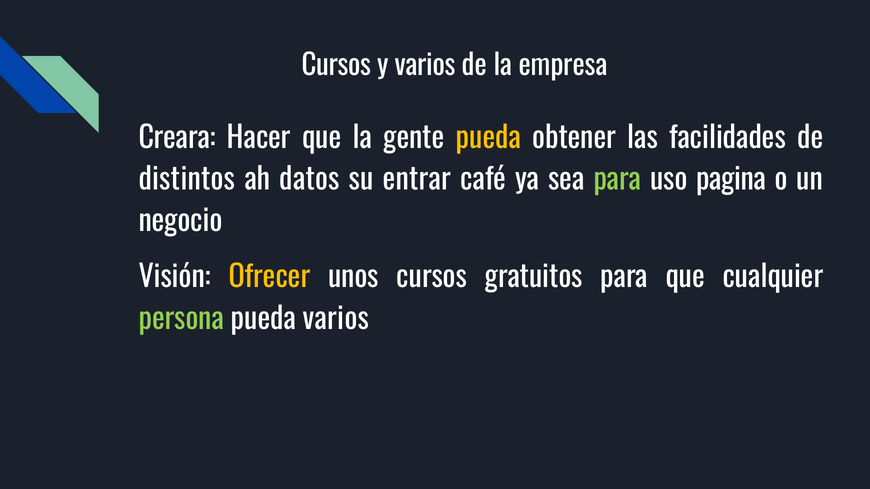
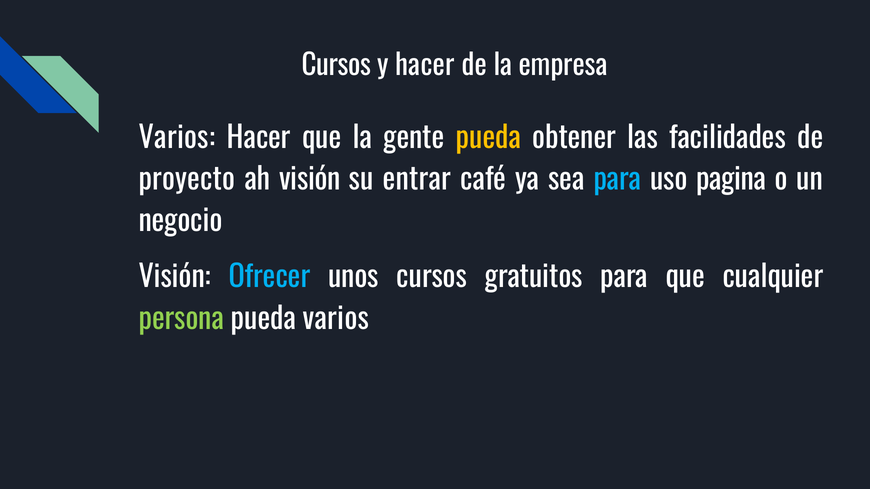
y varios: varios -> hacer (425, 66)
Creara: Creara -> Varios (177, 138)
distintos: distintos -> proyecto (187, 180)
ah datos: datos -> visión (310, 180)
para colour: light green -> light blue (617, 180)
Ofrecer colour: yellow -> light blue (269, 278)
